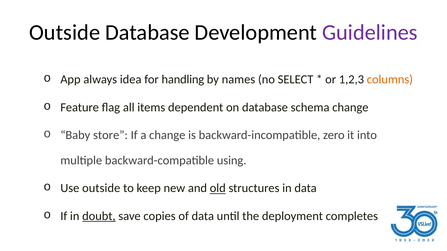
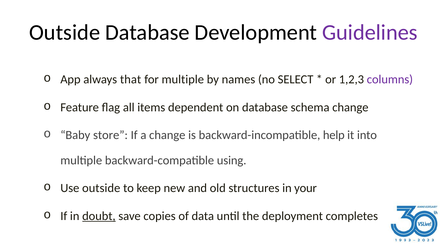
idea: idea -> that (131, 80)
for handling: handling -> multiple (183, 80)
columns colour: orange -> purple (390, 80)
zero: zero -> help (334, 135)
old underline: present -> none (218, 189)
in data: data -> your (306, 189)
